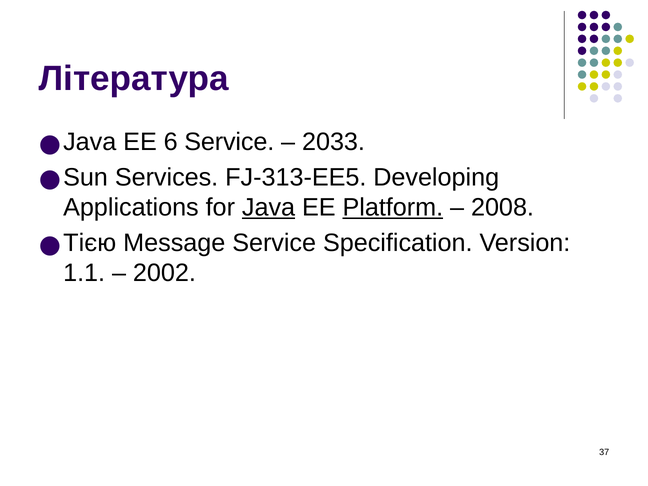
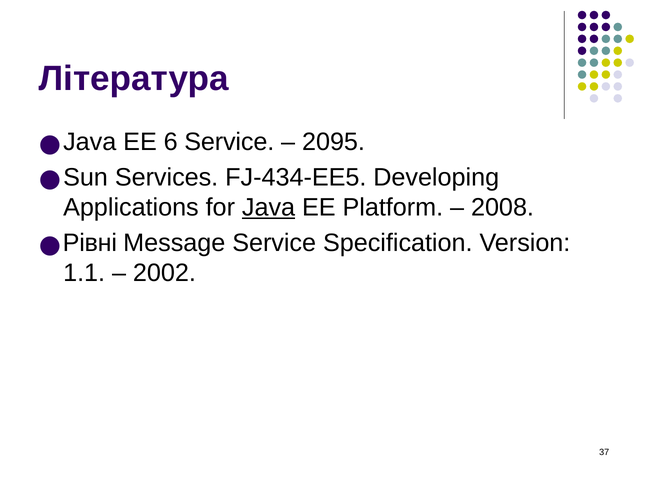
2033: 2033 -> 2095 (333, 142)
FJ-313-EE5: FJ-313-EE5 -> FJ-434-EE5 (296, 177)
Platform underline: present -> none (393, 208)
Тією: Тією -> Рівні (90, 243)
